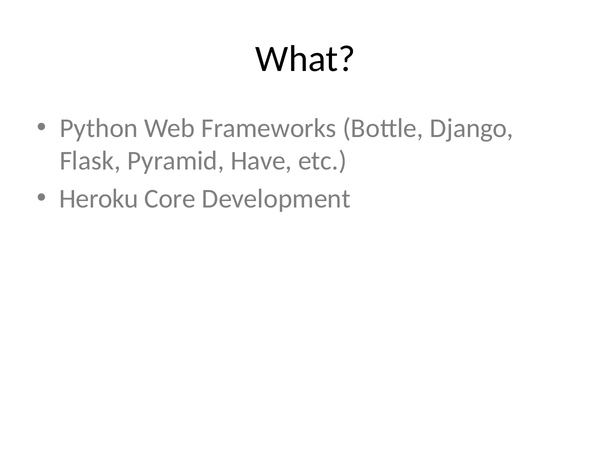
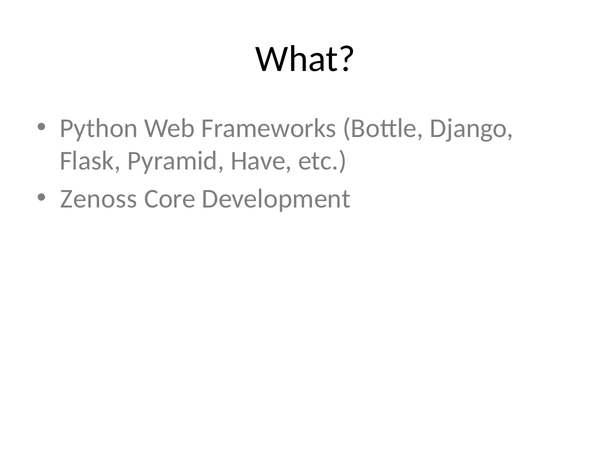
Heroku: Heroku -> Zenoss (99, 199)
